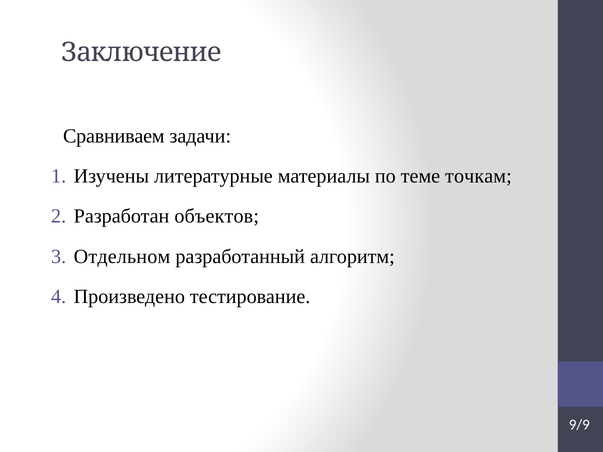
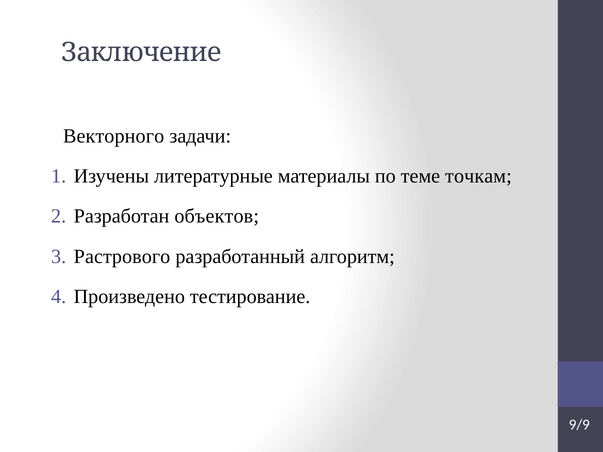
Сравниваем: Сравниваем -> Векторного (114, 136)
Отдельном: Отдельном -> Растрового (122, 257)
